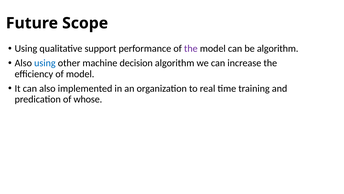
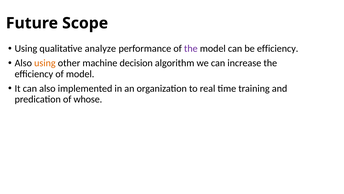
support: support -> analyze (100, 49)
be algorithm: algorithm -> efficiency (278, 49)
using colour: blue -> orange (45, 63)
